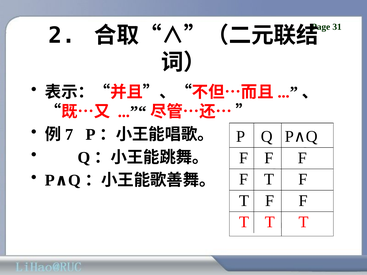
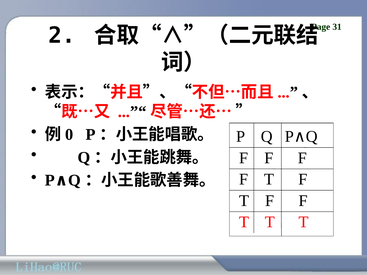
7: 7 -> 0 (69, 135)
